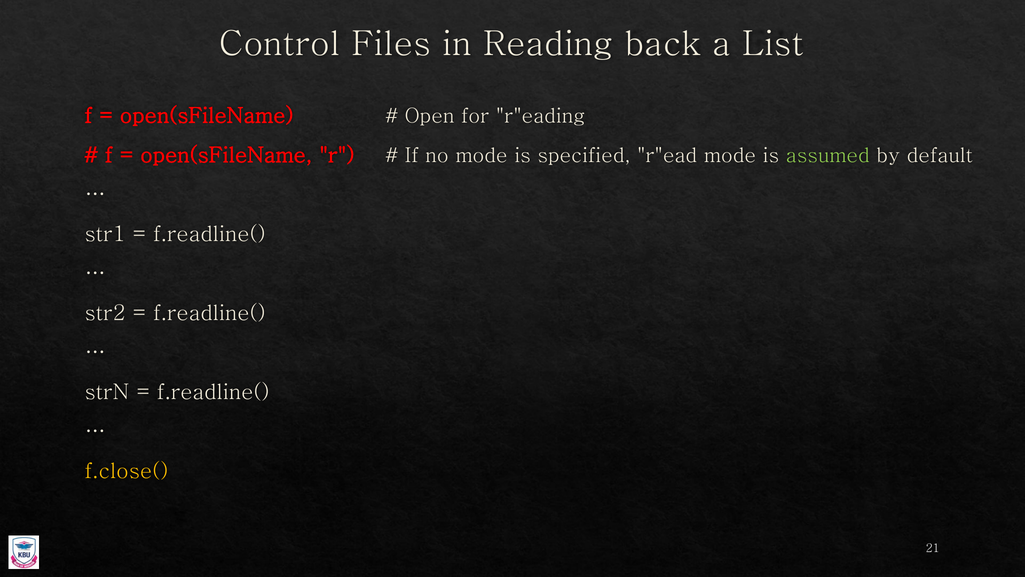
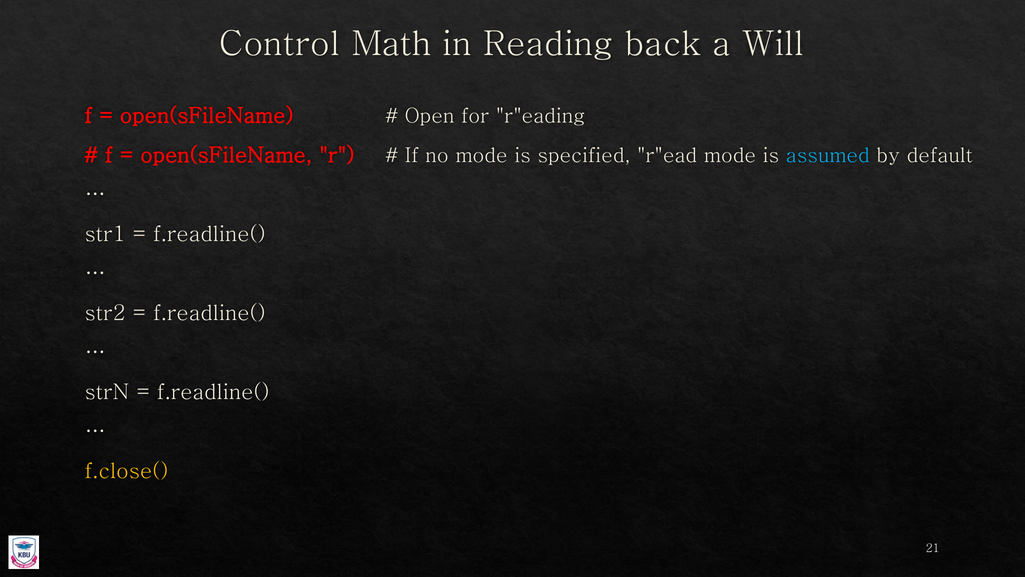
Files: Files -> Math (391, 44)
List: List -> Will (773, 44)
assumed colour: light green -> light blue (828, 155)
